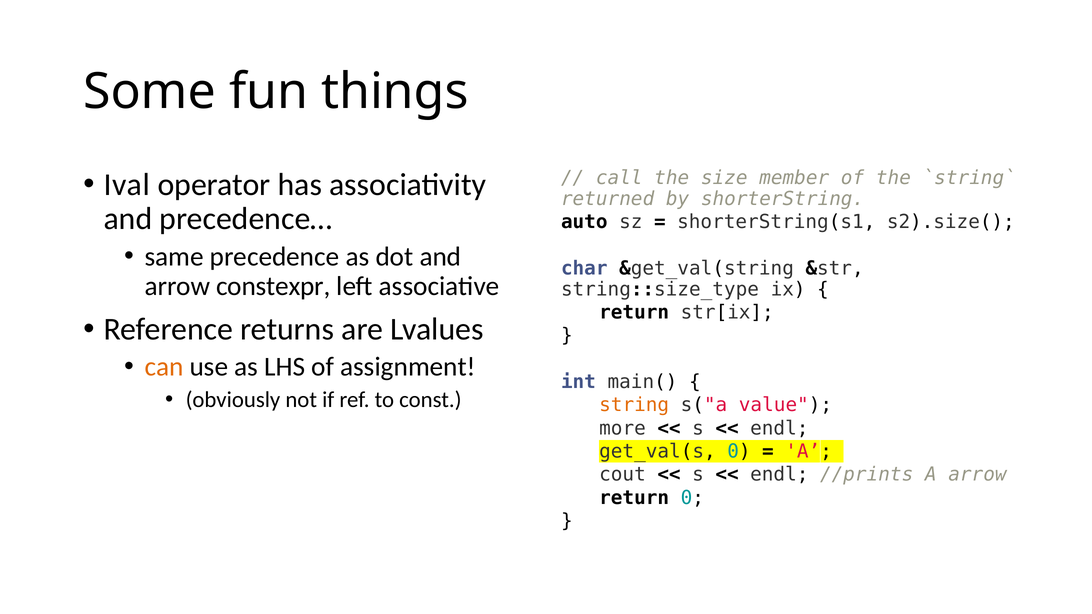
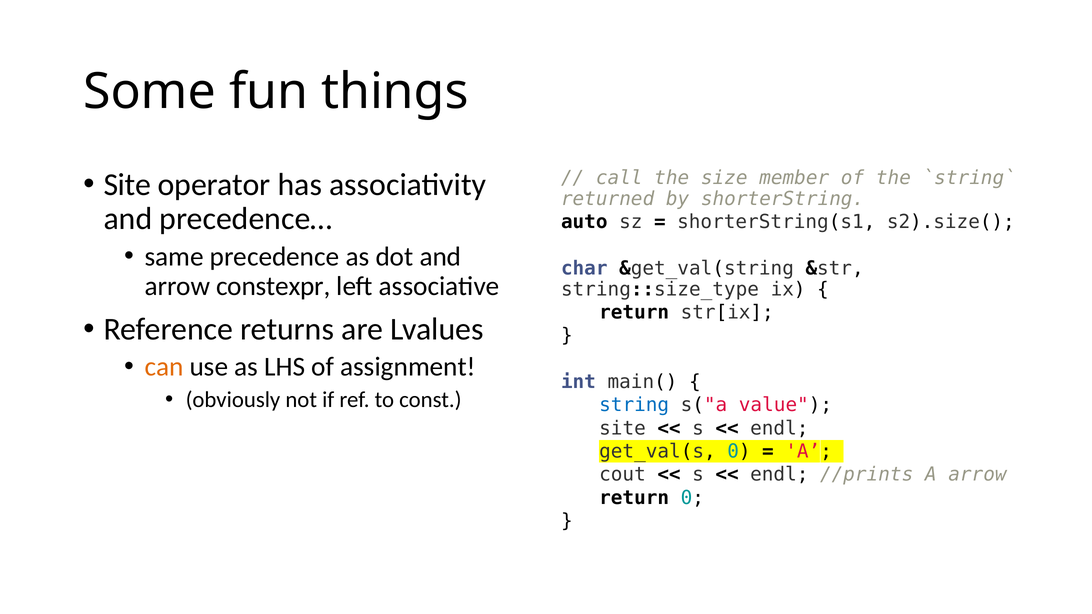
Ival: Ival -> Site (127, 185)
string colour: orange -> blue (634, 405)
more: more -> site (623, 428)
